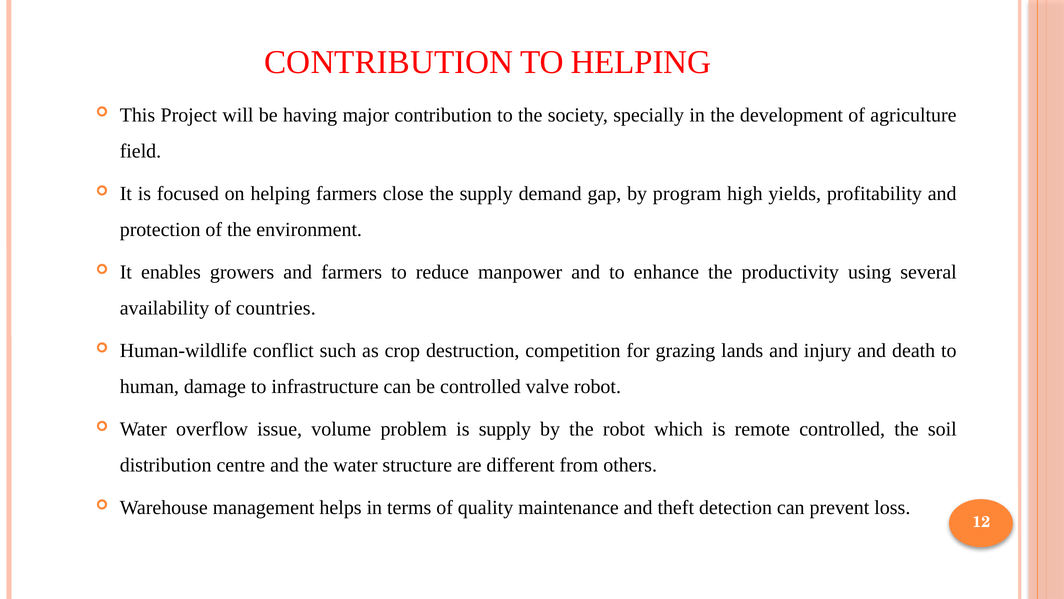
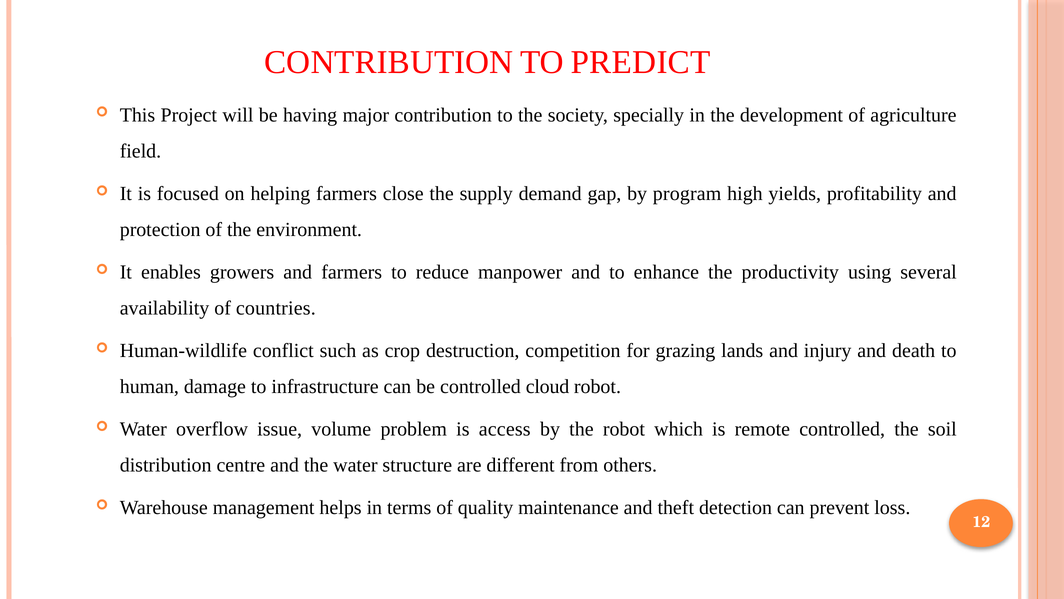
TO HELPING: HELPING -> PREDICT (641, 62)
valve: valve -> cloud (548, 386)
is supply: supply -> access (505, 429)
